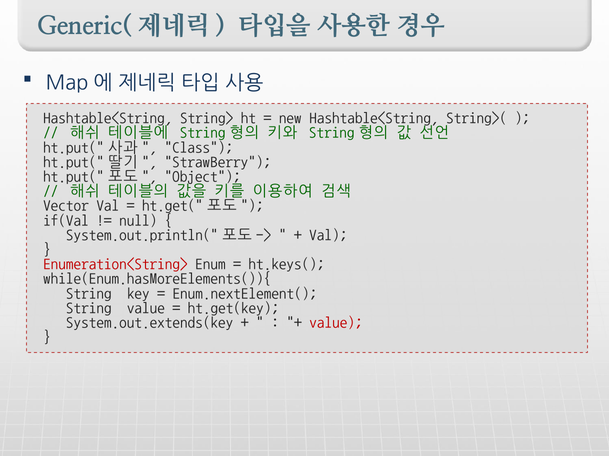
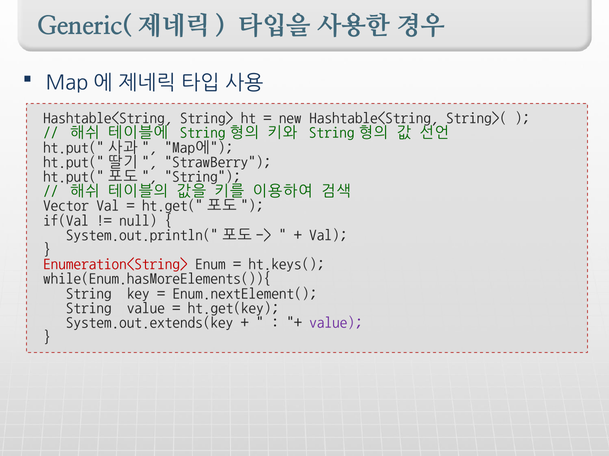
Class: Class -> Map에 (199, 147)
Object: Object -> String (203, 177)
value colour: red -> purple (336, 323)
